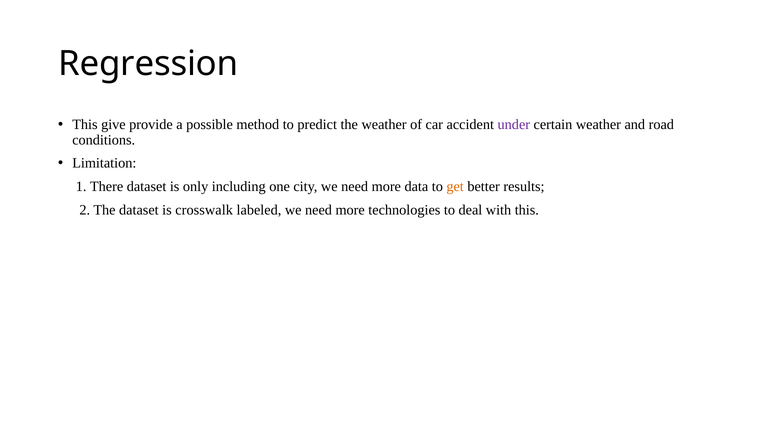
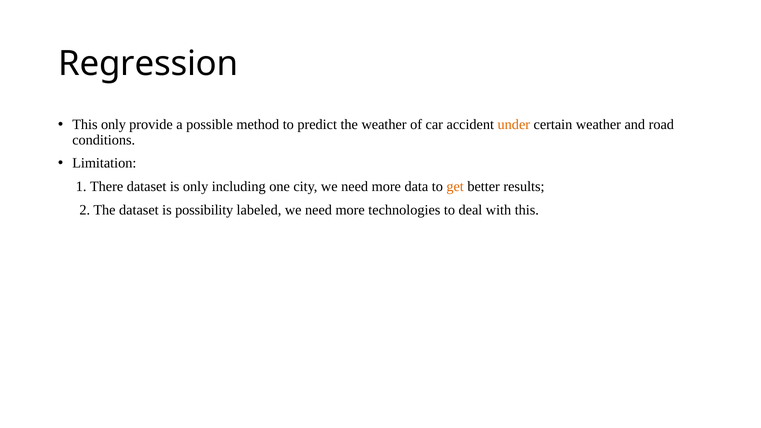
This give: give -> only (113, 124)
under colour: purple -> orange (514, 124)
crosswalk: crosswalk -> possibility (204, 210)
